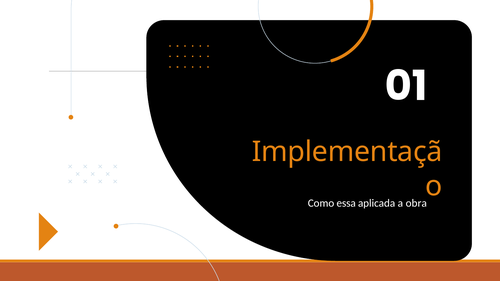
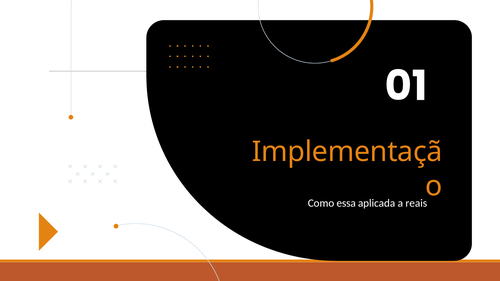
obra: obra -> reais (416, 203)
